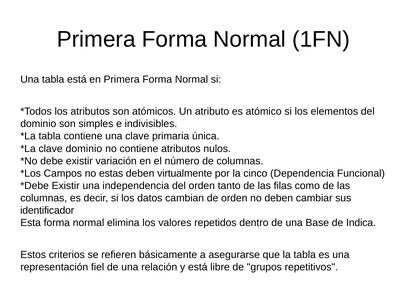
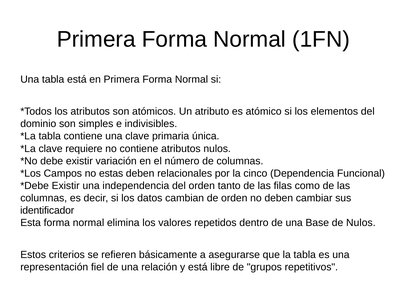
clave dominio: dominio -> requiere (84, 148)
virtualmente: virtualmente -> relacionales (185, 173)
de Indica: Indica -> Nulos (361, 222)
